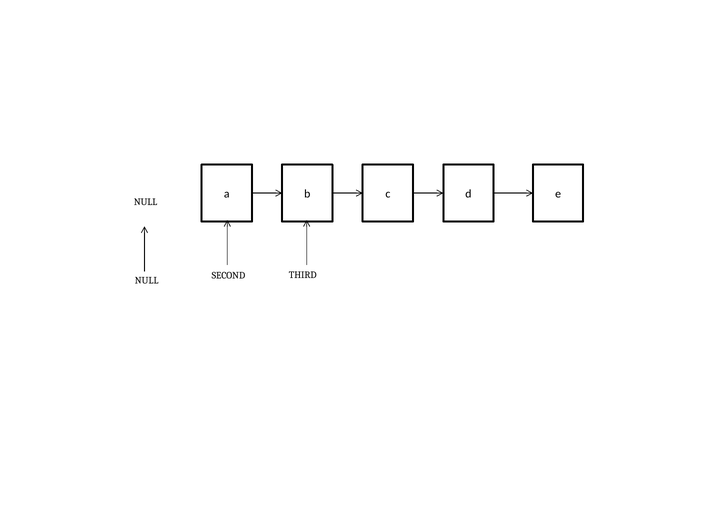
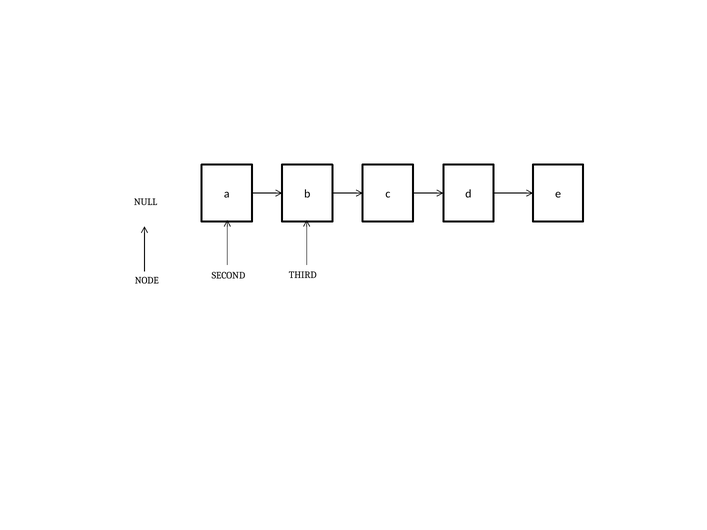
NULL: NULL -> NODE (147, 281)
